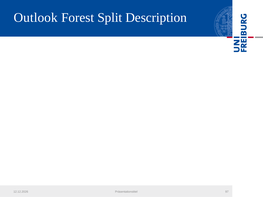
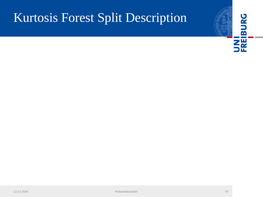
Outlook: Outlook -> Kurtosis (36, 18)
